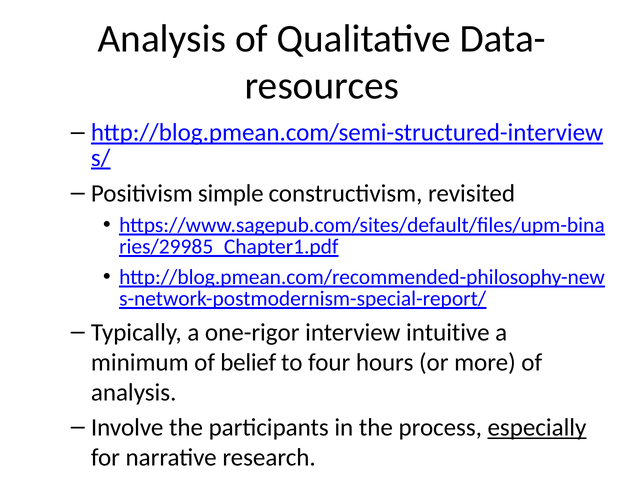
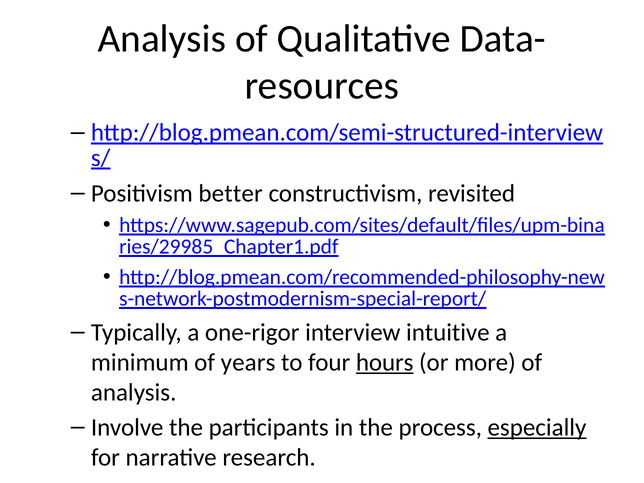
simple: simple -> better (231, 193)
belief: belief -> years (248, 362)
hours underline: none -> present (385, 362)
